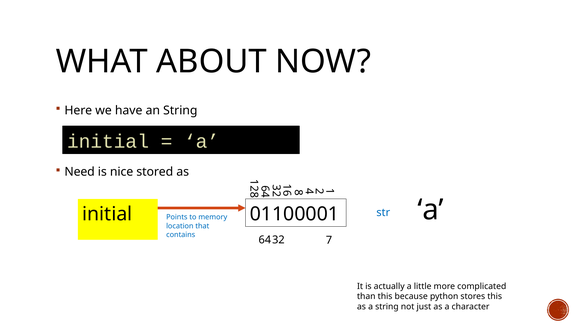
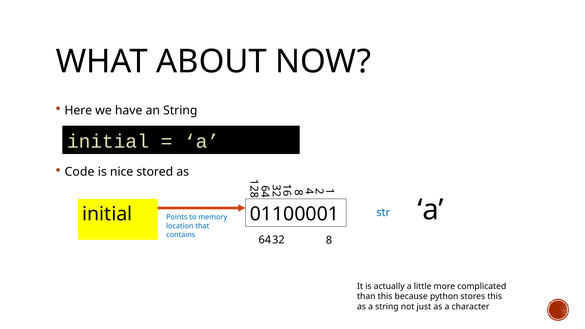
Need: Need -> Code (80, 172)
32 7: 7 -> 8 (329, 240)
